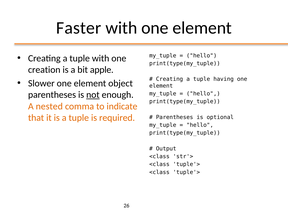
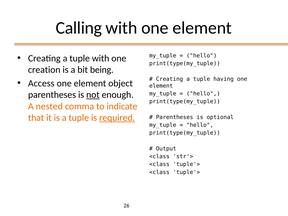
Faster: Faster -> Calling (79, 28)
apple: apple -> being (102, 70)
Slower: Slower -> Access (41, 83)
required underline: none -> present (117, 118)
